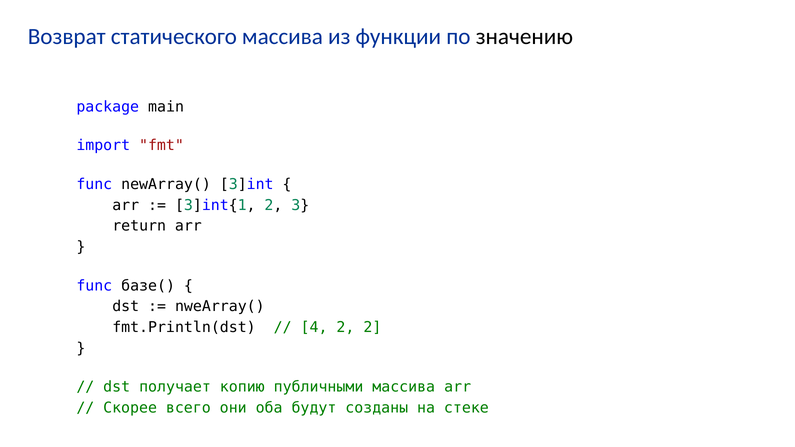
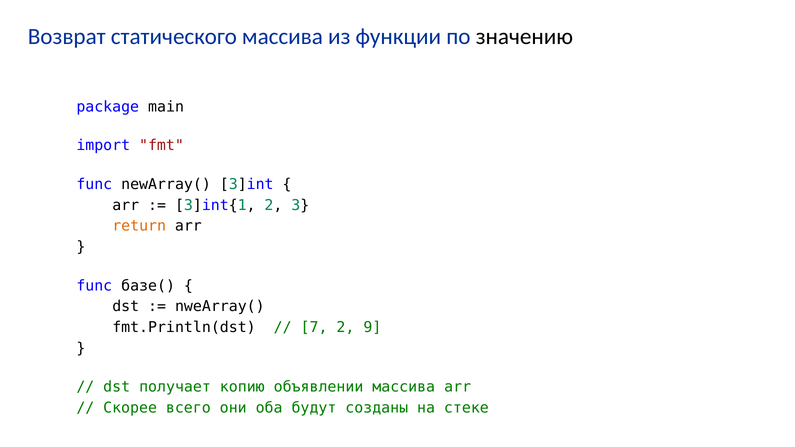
return colour: black -> orange (139, 226)
4: 4 -> 7 (314, 327)
2 2: 2 -> 9 (372, 327)
публичными: публичными -> объявлении (319, 387)
